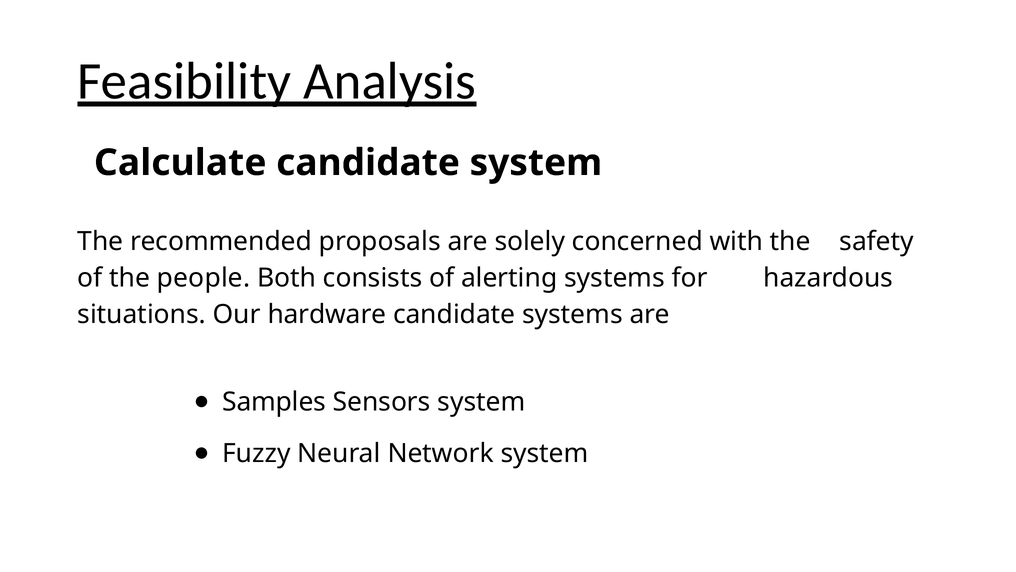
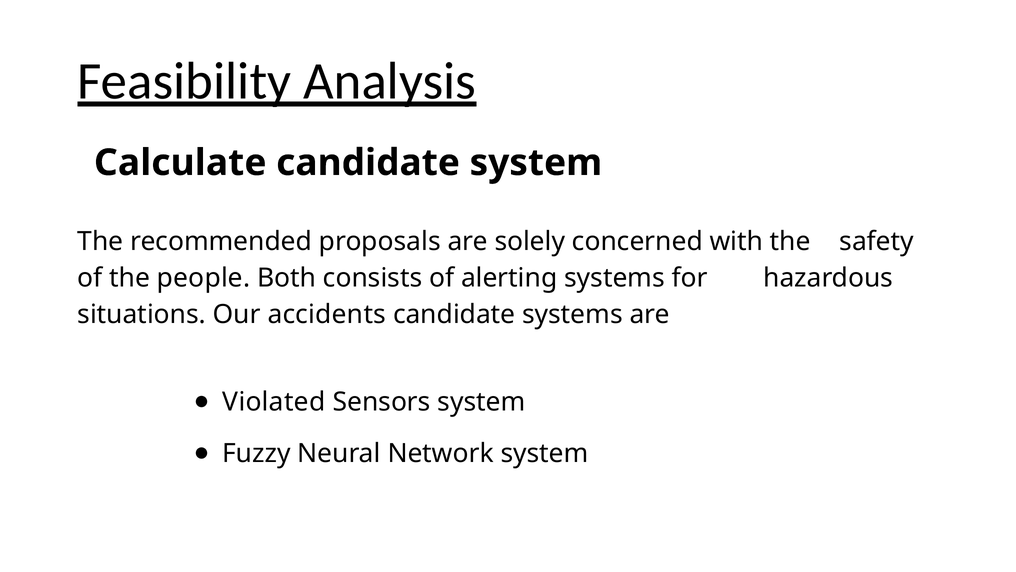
hardware: hardware -> accidents (327, 314)
Samples: Samples -> Violated (274, 402)
